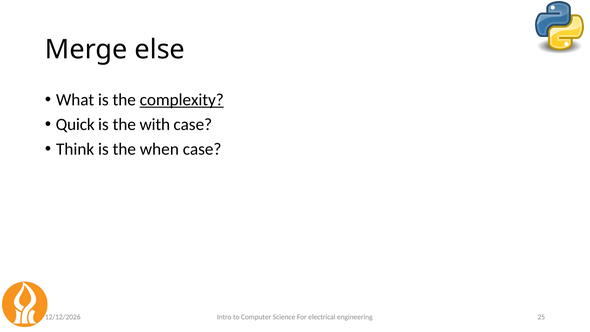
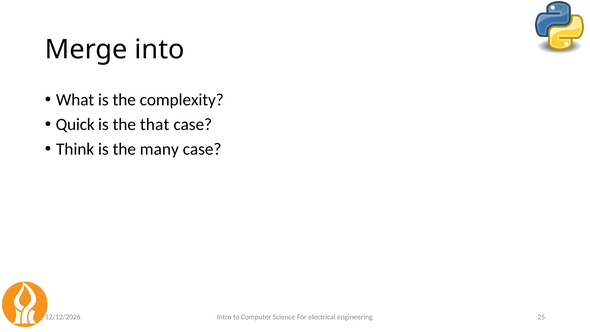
else: else -> into (160, 50)
complexity underline: present -> none (182, 100)
with: with -> that (155, 124)
when: when -> many (159, 149)
